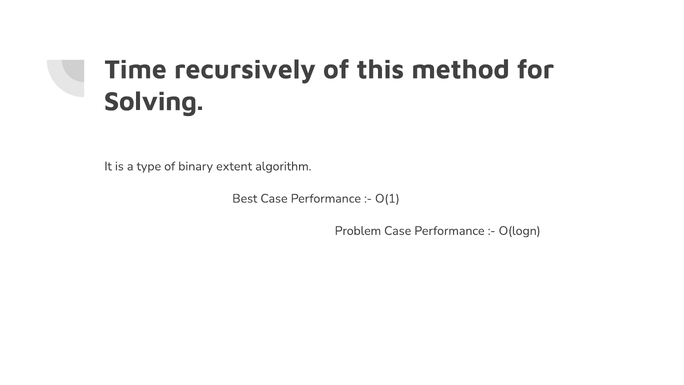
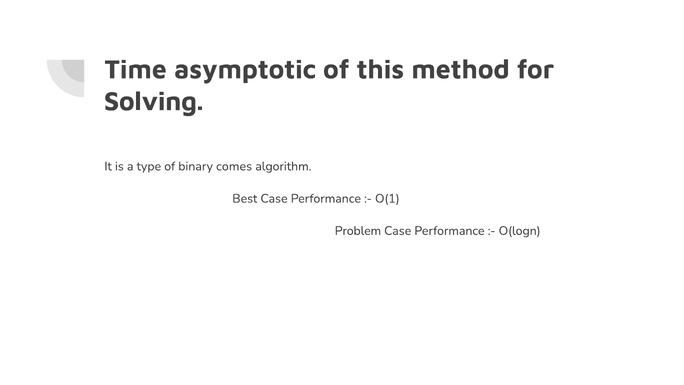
recursively: recursively -> asymptotic (245, 69)
extent: extent -> comes (234, 166)
